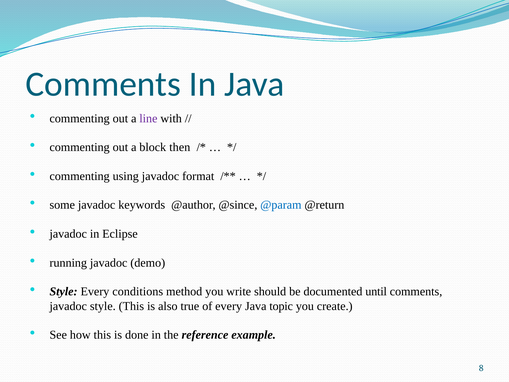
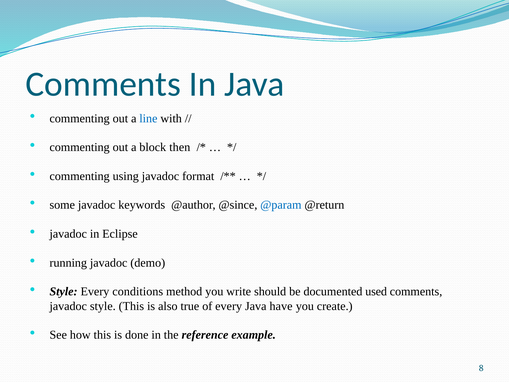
line colour: purple -> blue (148, 118)
until: until -> used (376, 291)
topic: topic -> have (281, 306)
